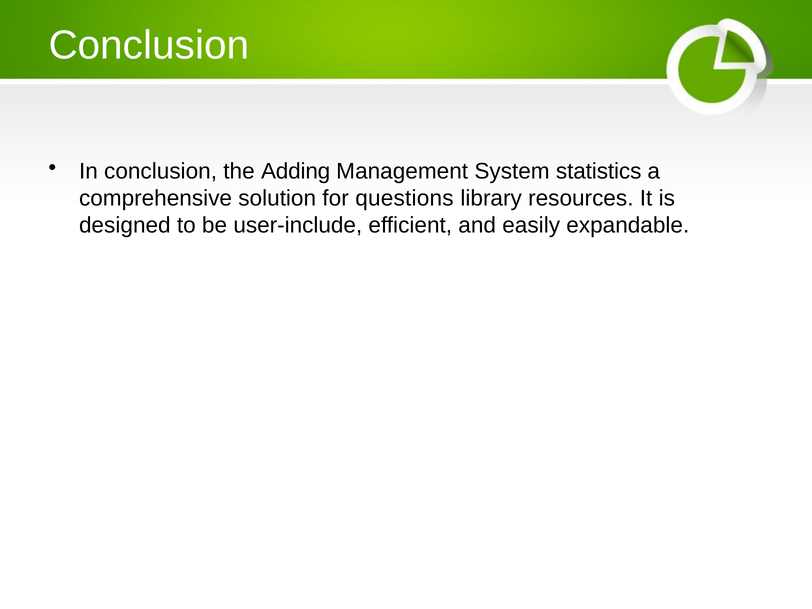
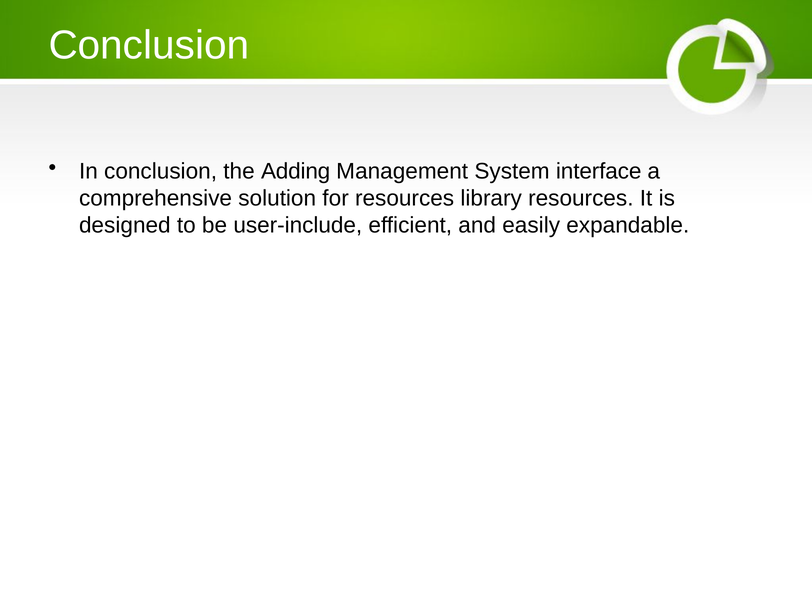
statistics: statistics -> interface (599, 171)
for questions: questions -> resources (405, 198)
